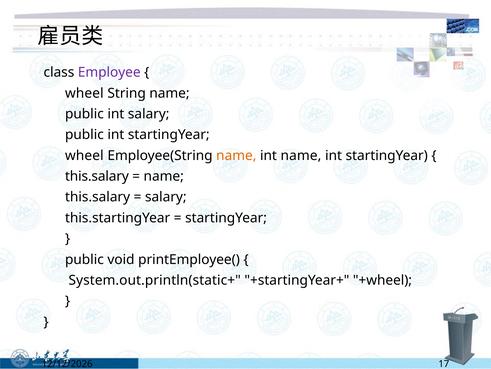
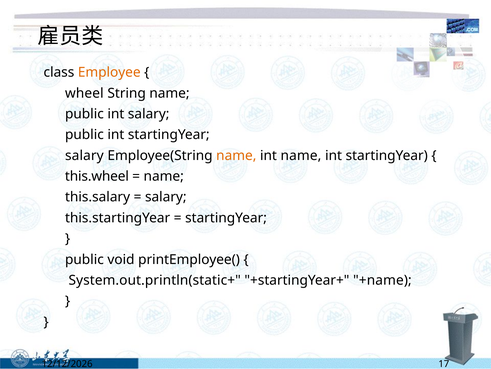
Employee colour: purple -> orange (109, 72)
wheel: wheel -> salary (84, 155)
this.salary: this.salary -> this.wheel (97, 176)
+wheel: +wheel -> +name (382, 280)
